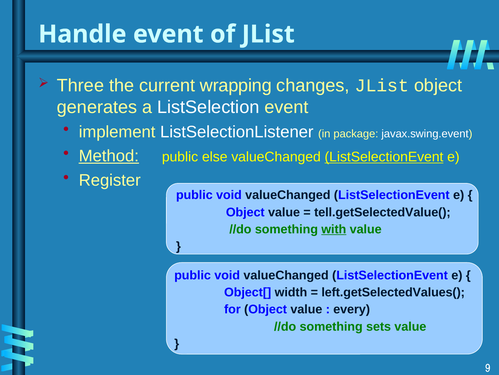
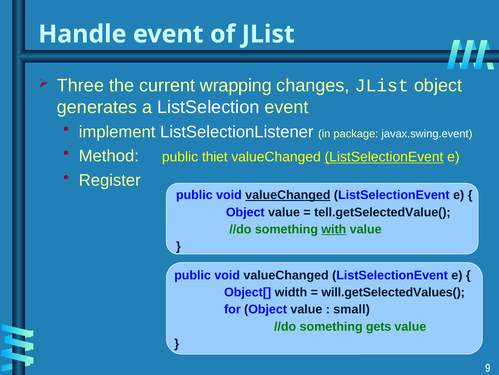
Method underline: present -> none (109, 156)
else: else -> thiet (215, 157)
valueChanged underline: none -> present (288, 195)
left.getSelectedValues(: left.getSelectedValues( -> will.getSelectedValues( (393, 292)
every: every -> small (352, 309)
sets: sets -> gets (379, 326)
